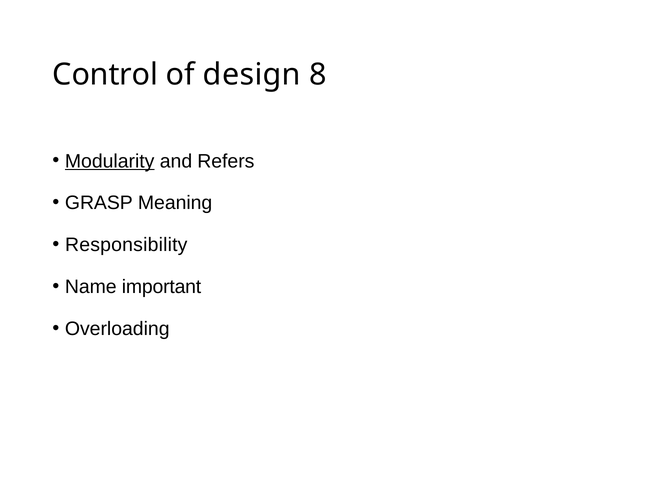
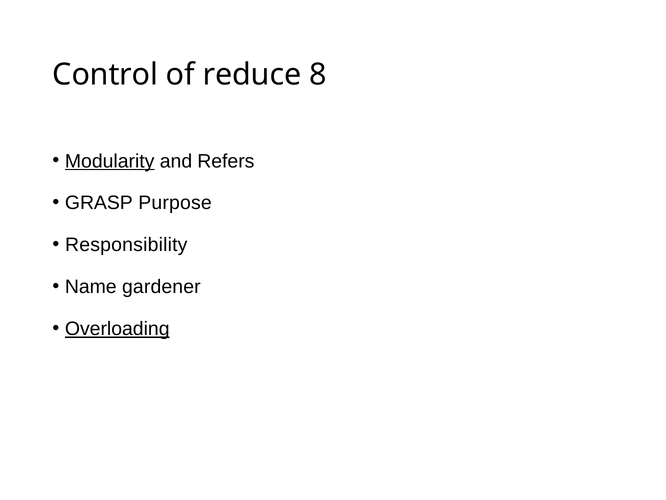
design: design -> reduce (252, 75)
Meaning: Meaning -> Purpose (175, 203)
important: important -> gardener (161, 287)
Overloading underline: none -> present (117, 329)
